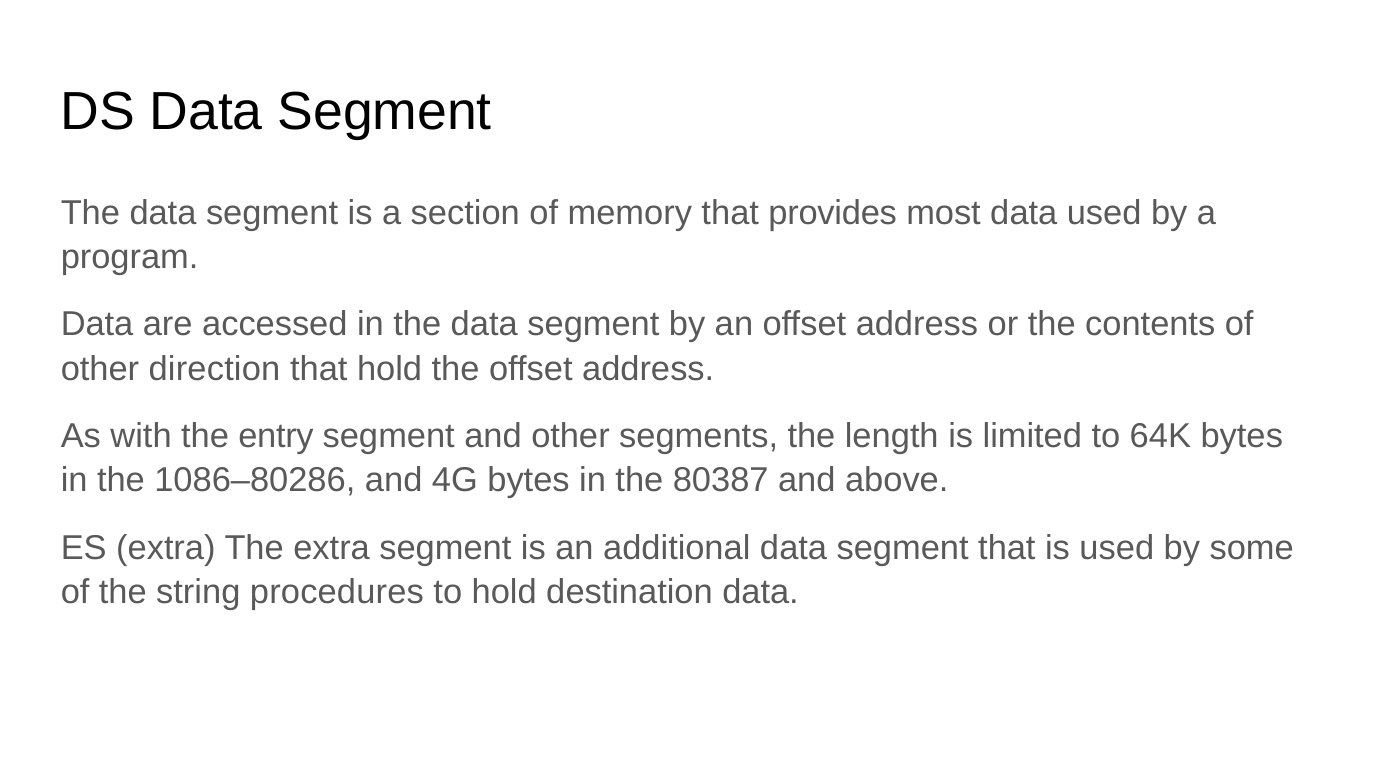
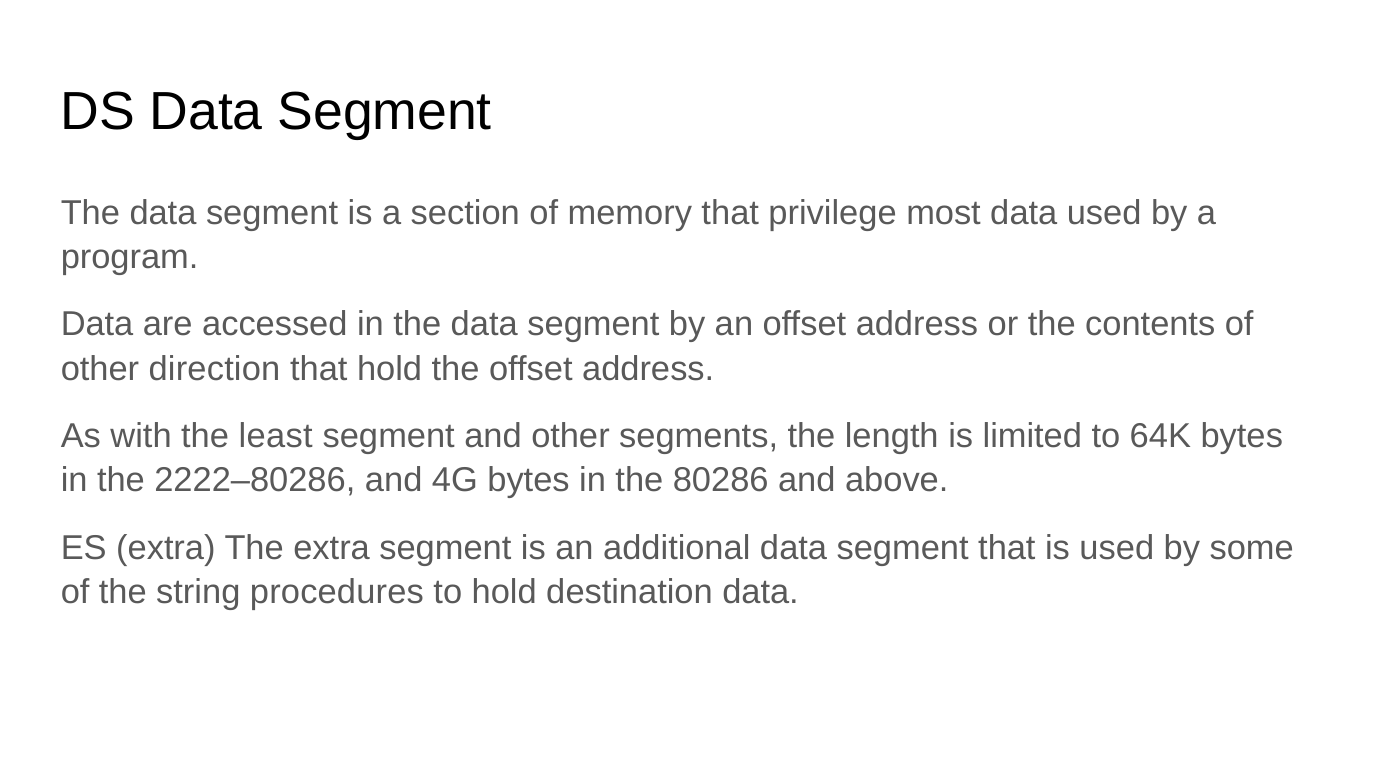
provides: provides -> privilege (833, 213)
entry: entry -> least (276, 436)
1086–80286: 1086–80286 -> 2222–80286 (255, 481)
80387: 80387 -> 80286 (721, 481)
